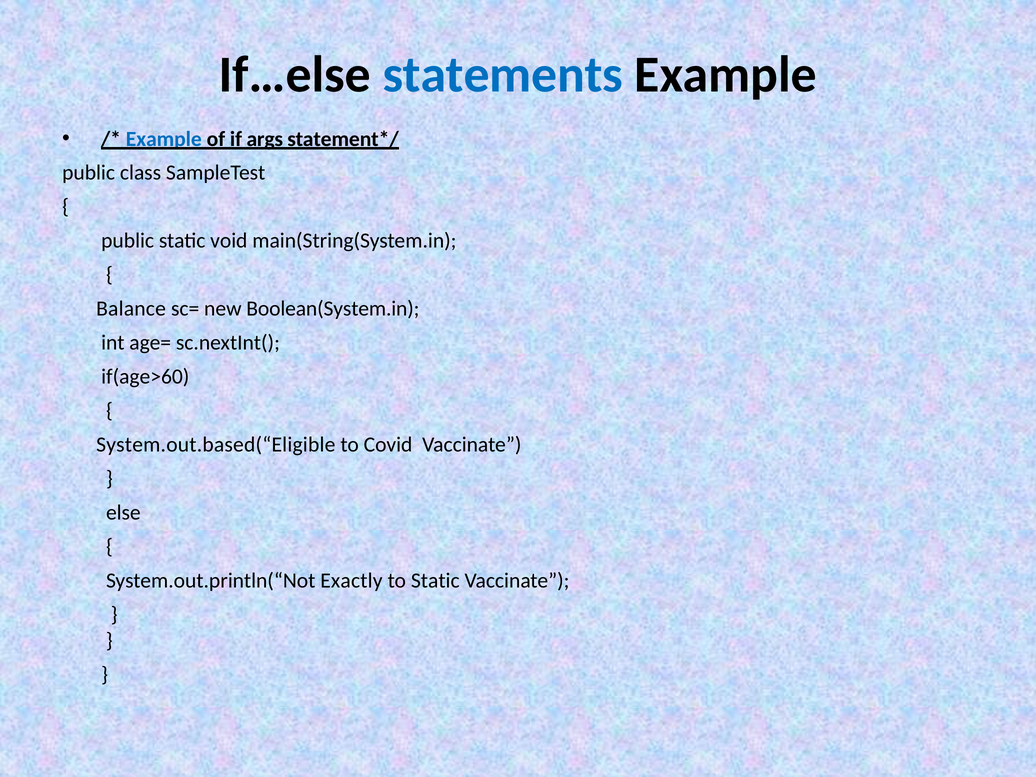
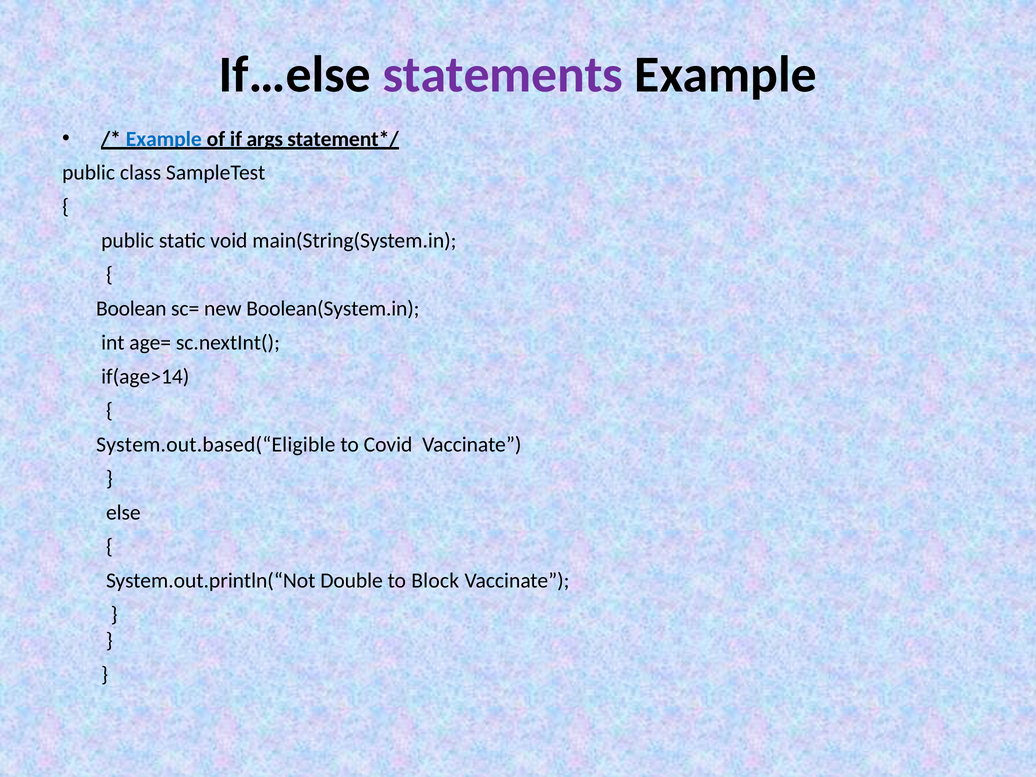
statements colour: blue -> purple (503, 75)
Balance: Balance -> Boolean (131, 309)
if(age>60: if(age>60 -> if(age>14 (145, 377)
Exactly: Exactly -> Double (352, 581)
to Static: Static -> Block (435, 581)
